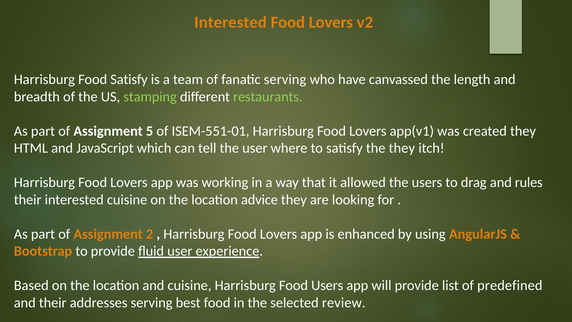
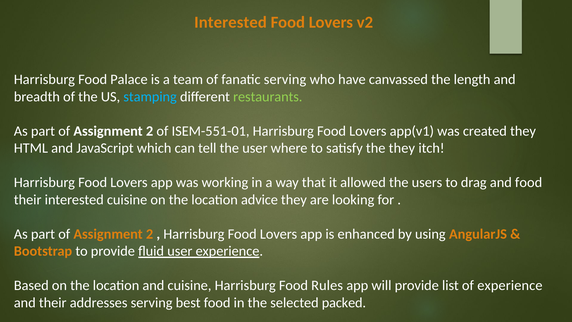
Food Satisfy: Satisfy -> Palace (129, 79)
stamping colour: light green -> light blue (150, 97)
5: 5 -> 2 (150, 131)
and rules: rules -> food (529, 182)
Food Users: Users -> Rules (327, 285)
of predefined: predefined -> experience (510, 285)
review: review -> packed (344, 302)
